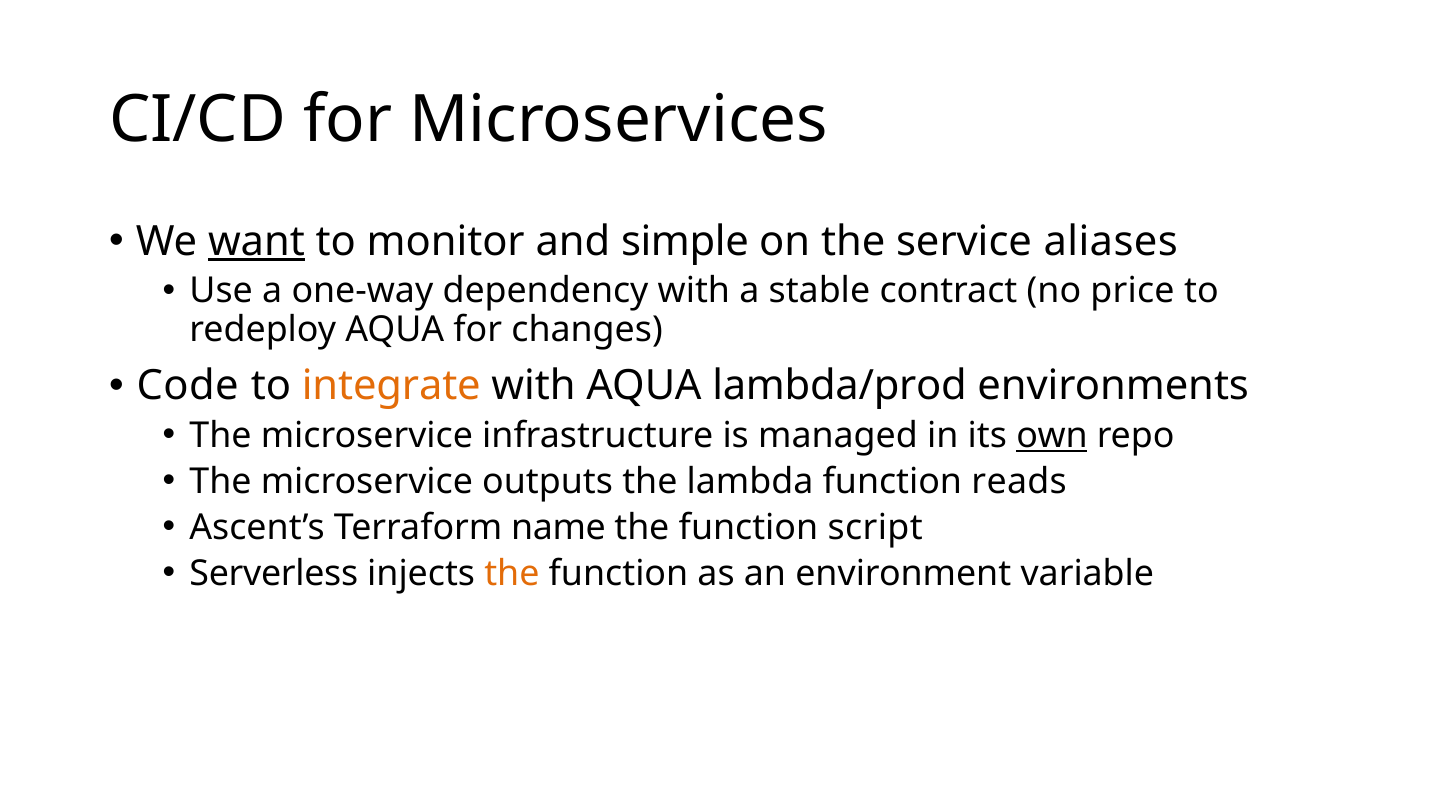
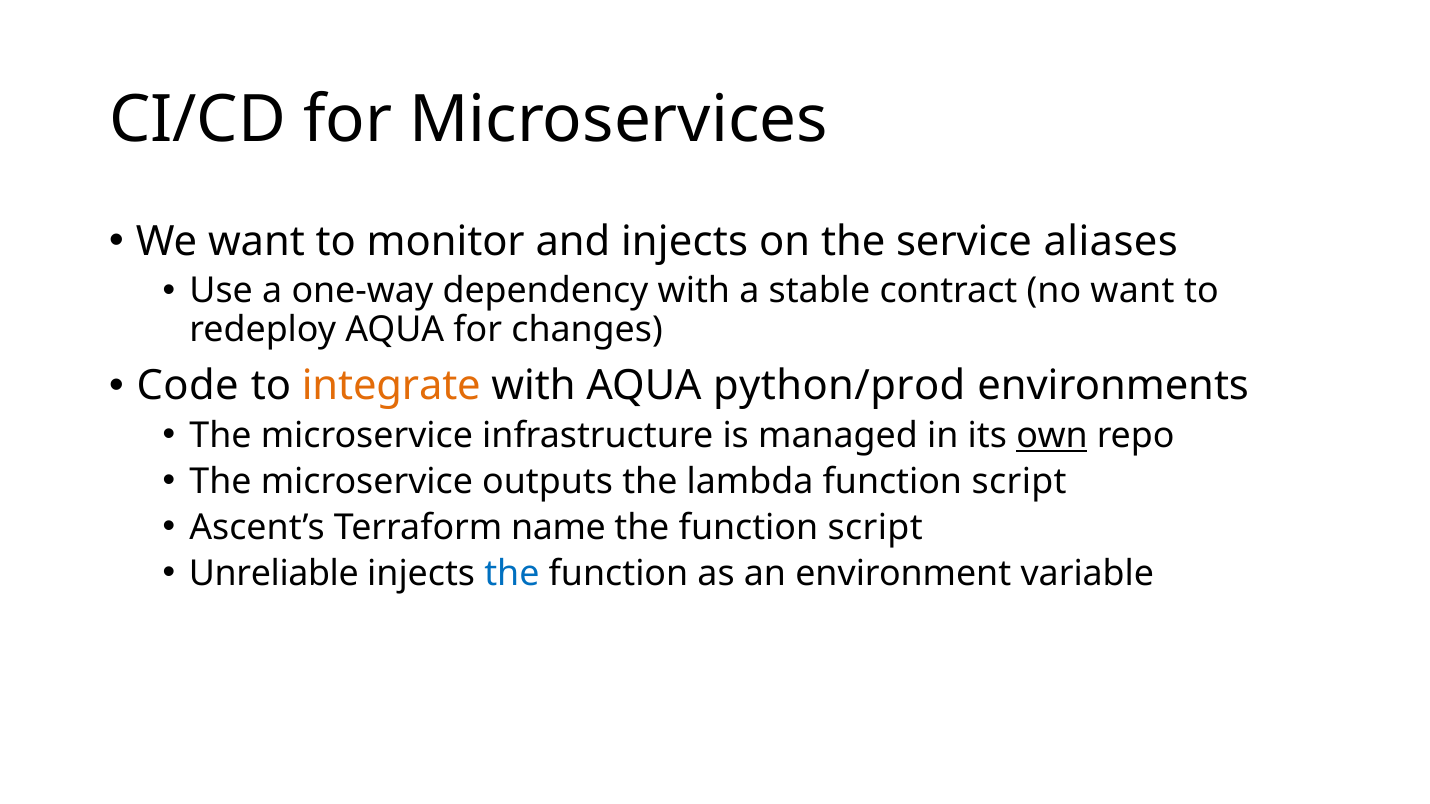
want underline: present -> none (256, 242)
and simple: simple -> injects (685, 242)
no price: price -> want (1132, 291)
lambda/prod: lambda/prod -> python/prod (839, 386)
lambda function reads: reads -> script (1019, 482)
Serverless: Serverless -> Unreliable (274, 574)
the colour: orange -> blue (512, 574)
